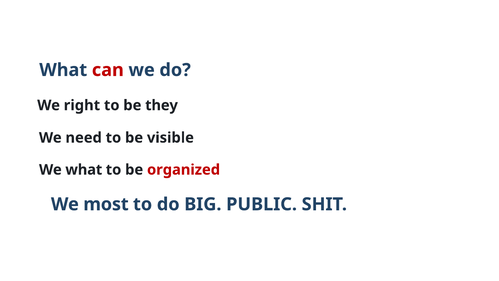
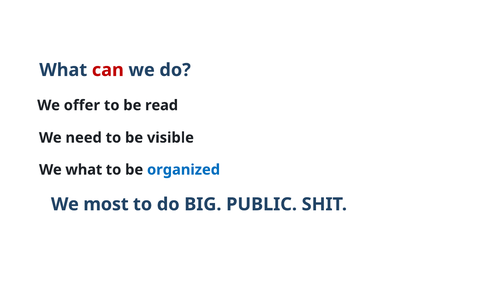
right: right -> offer (82, 105)
they: they -> read (162, 105)
organized colour: red -> blue (184, 170)
